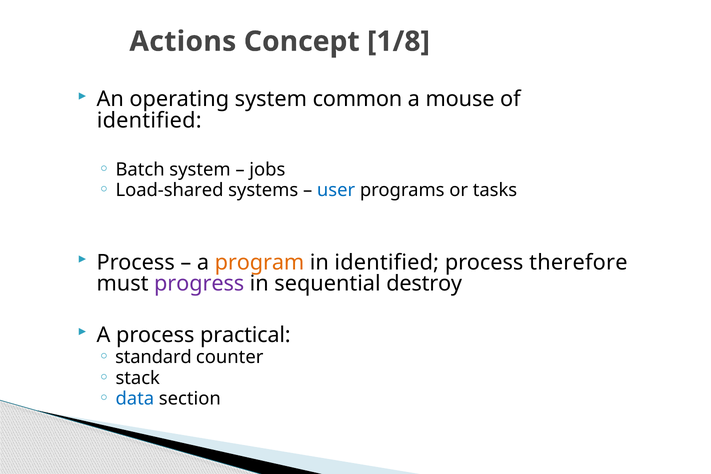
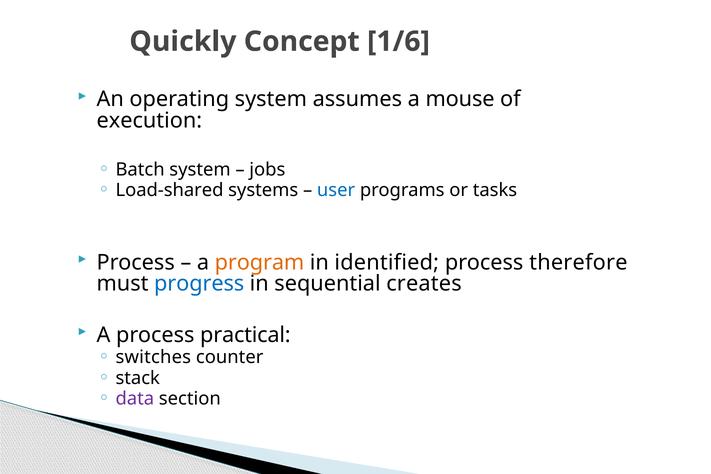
Actions: Actions -> Quickly (183, 41)
1/8: 1/8 -> 1/6 (398, 41)
common: common -> assumes (357, 99)
identified: identified -> execution (149, 120)
progress colour: purple -> blue (199, 284)
destroy: destroy -> creates (424, 284)
standard: standard -> switches (153, 357)
data colour: blue -> purple (135, 399)
